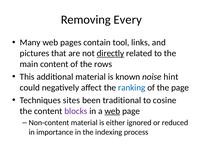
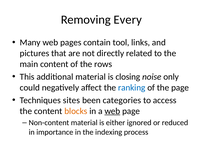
directly underline: present -> none (110, 53)
known: known -> closing (128, 77)
hint: hint -> only (171, 77)
traditional: traditional -> categories (122, 100)
cosine: cosine -> access (165, 100)
blocks colour: purple -> orange (76, 111)
